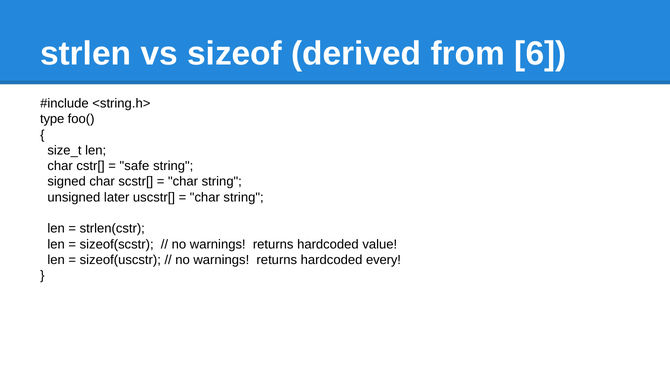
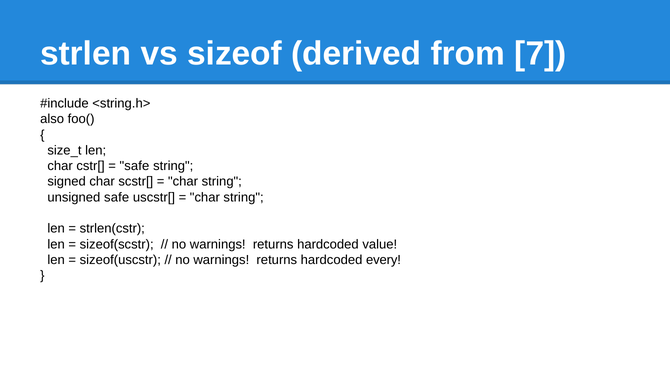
6: 6 -> 7 (540, 53)
type: type -> also (52, 119)
unsigned later: later -> safe (117, 197)
